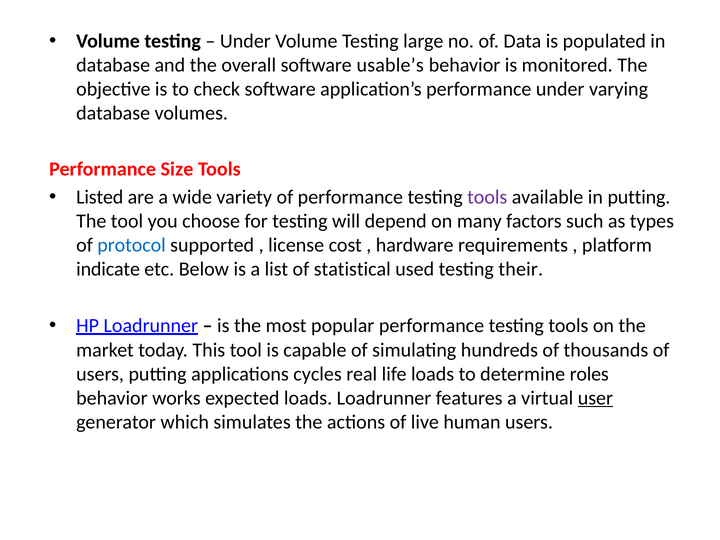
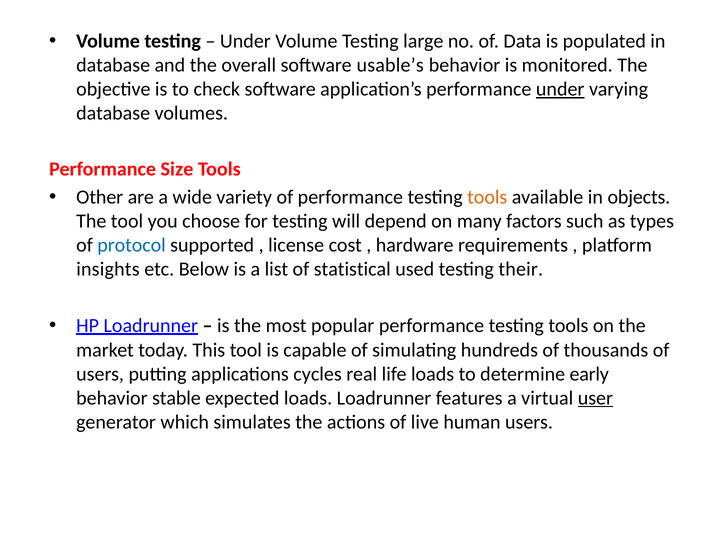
under underline: none -> present (560, 89)
Listed: Listed -> Other (100, 197)
tools colour: purple -> orange (487, 197)
in putting: putting -> objects (639, 197)
indicate: indicate -> insights (108, 269)
roles: roles -> early (589, 374)
works: works -> stable (176, 398)
